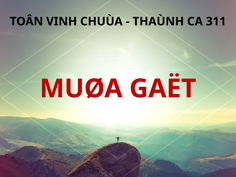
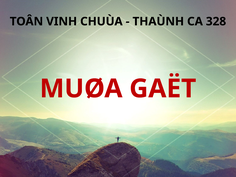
311: 311 -> 328 (216, 21)
